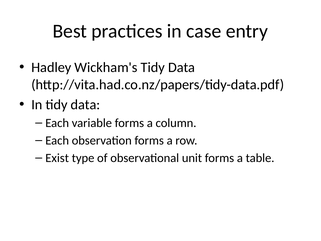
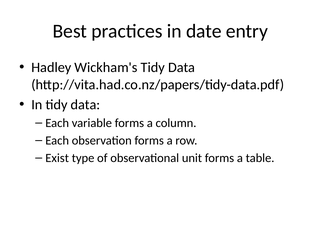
case: case -> date (204, 31)
